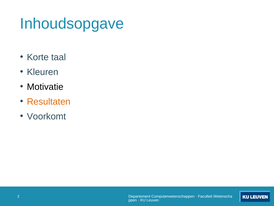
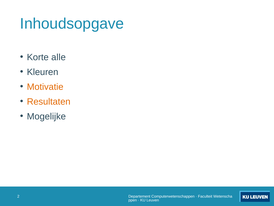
taal: taal -> alle (58, 57)
Motivatie colour: black -> orange (45, 87)
Voorkomt: Voorkomt -> Mogelijke (46, 116)
